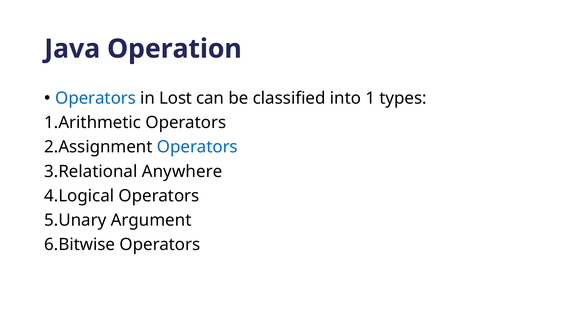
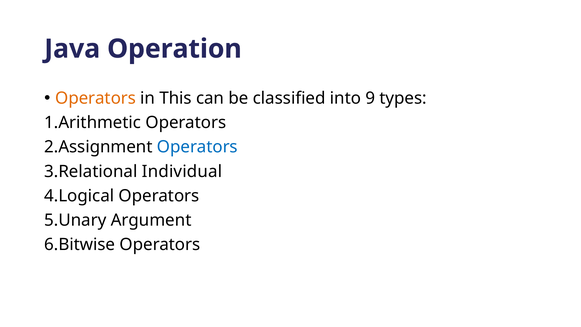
Operators colour: blue -> orange (96, 98)
Lost: Lost -> This (176, 98)
1: 1 -> 9 (370, 98)
Anywhere: Anywhere -> Individual (182, 171)
